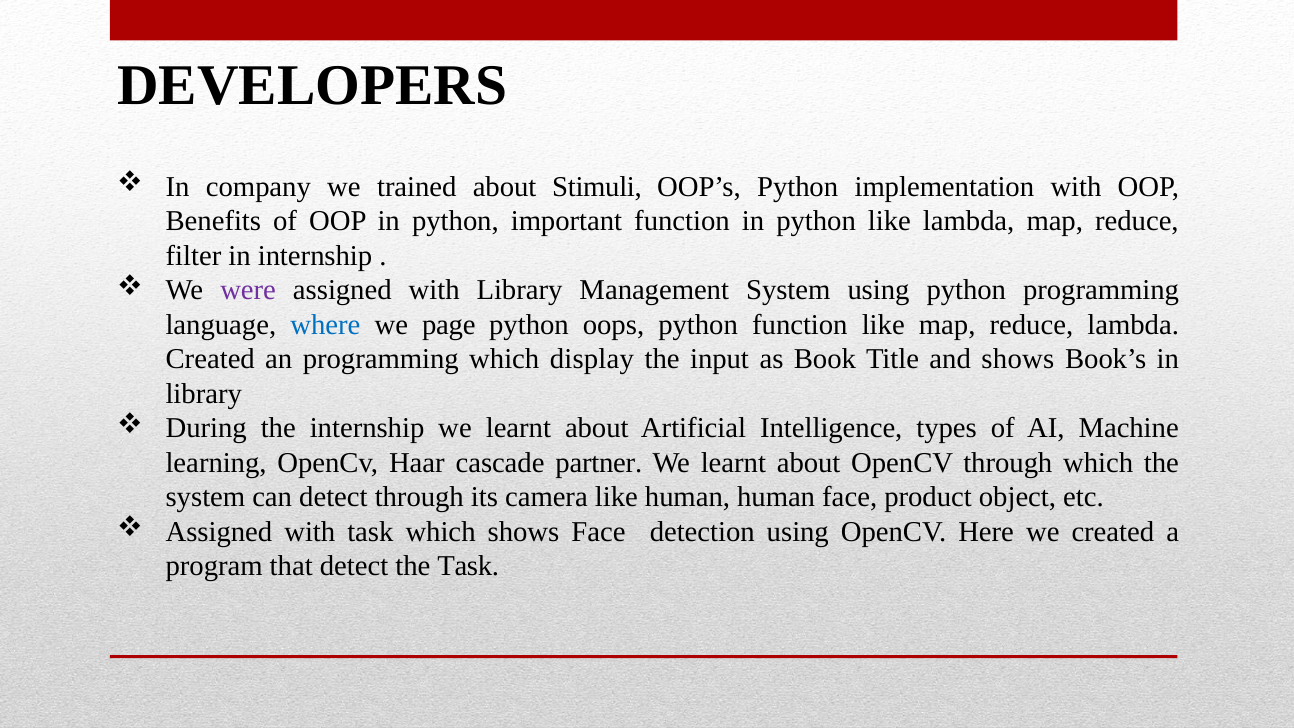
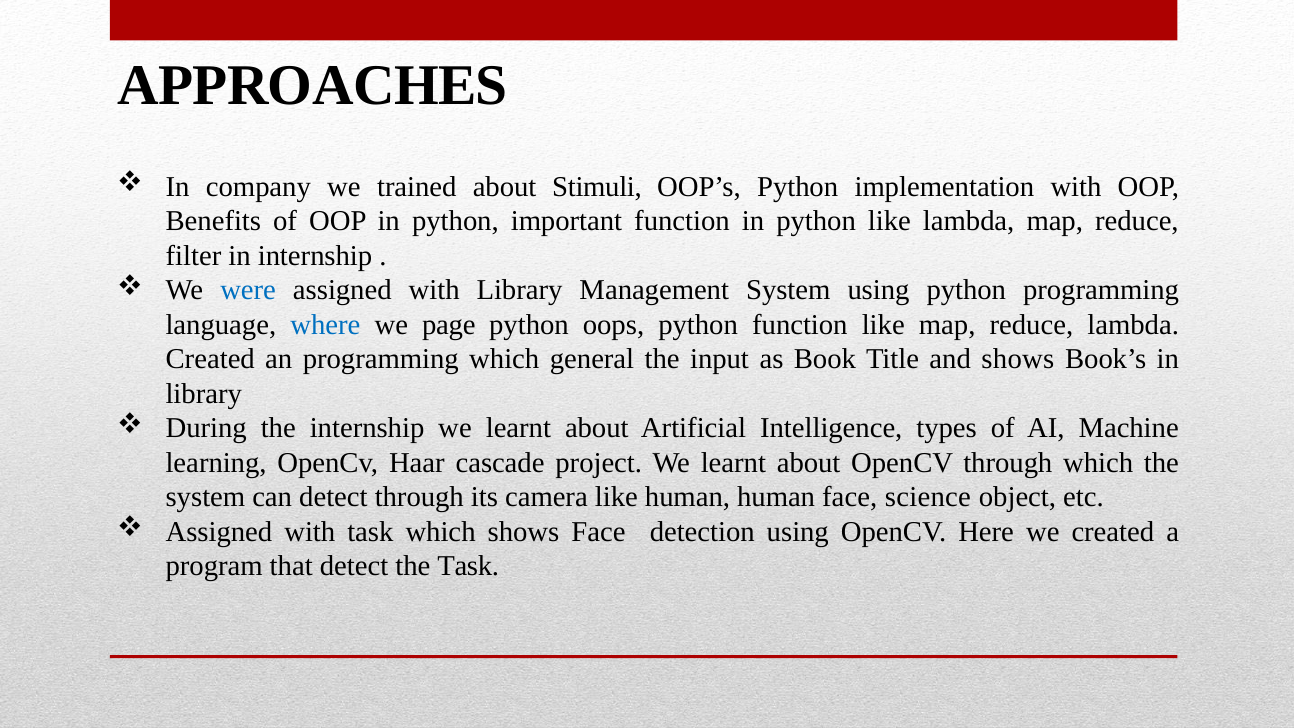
DEVELOPERS: DEVELOPERS -> APPROACHES (312, 85)
were colour: purple -> blue (248, 290)
display: display -> general (592, 359)
partner: partner -> project (599, 463)
product: product -> science (928, 497)
